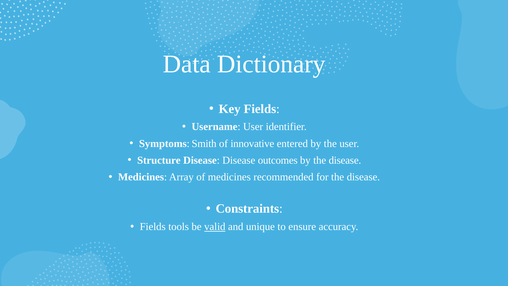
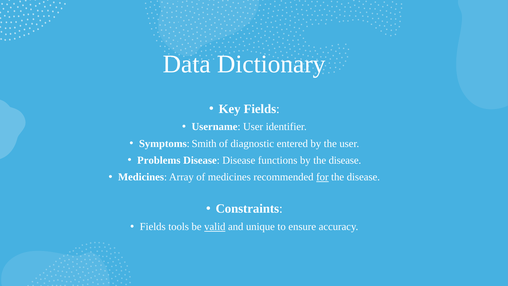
innovative: innovative -> diagnostic (252, 143)
Structure: Structure -> Problems (159, 160)
outcomes: outcomes -> functions (278, 160)
for underline: none -> present (322, 177)
